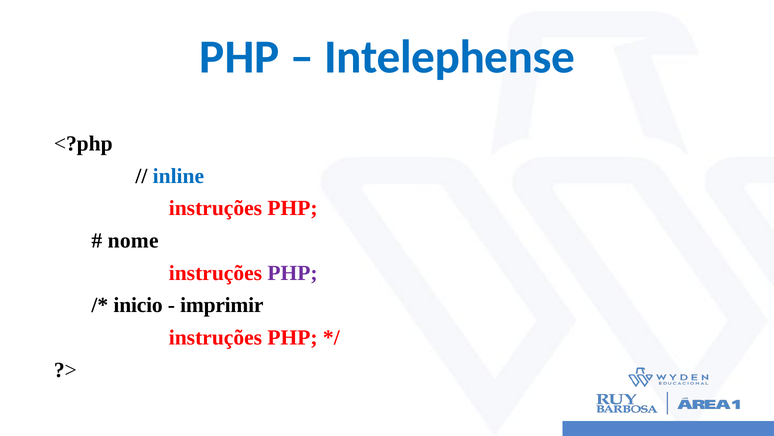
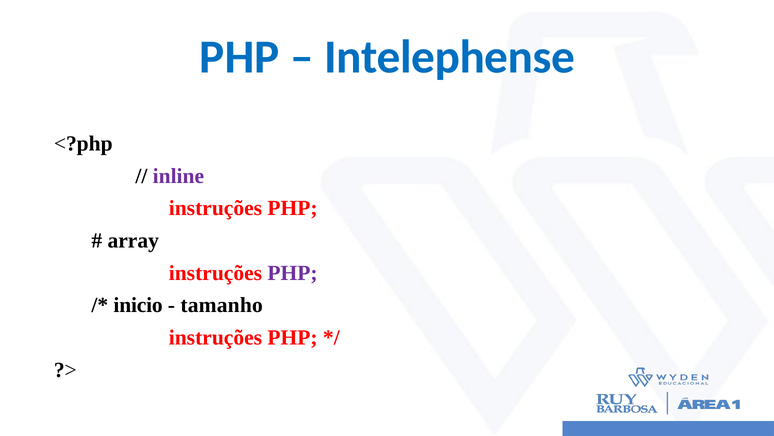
inline colour: blue -> purple (178, 176)
nome: nome -> array (133, 240)
imprimir: imprimir -> tamanho (222, 305)
